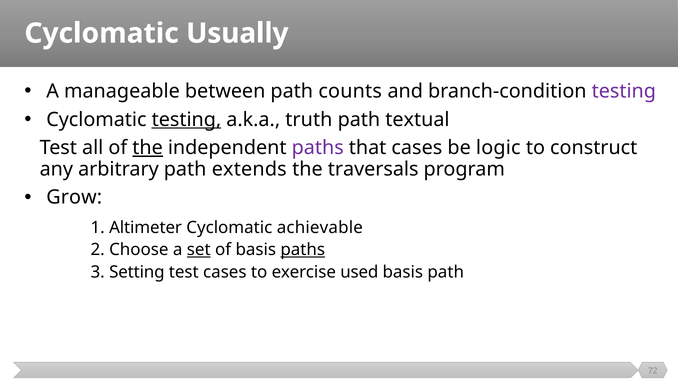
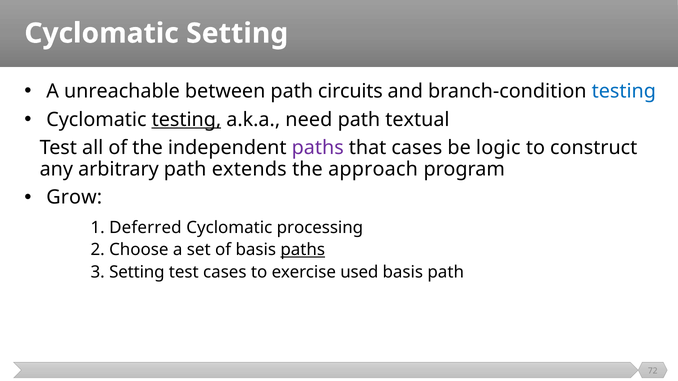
Cyclomatic Usually: Usually -> Setting (237, 33)
manageable: manageable -> unreachable (122, 91)
counts: counts -> circuits (350, 91)
testing colour: purple -> blue (624, 91)
truth: truth -> need (309, 120)
the underline: present -> none (148, 148)
traversals: traversals -> approach (373, 169)
Altimeter: Altimeter -> Deferred (145, 228)
achievable: achievable -> processing (320, 228)
set underline: present -> none (199, 250)
